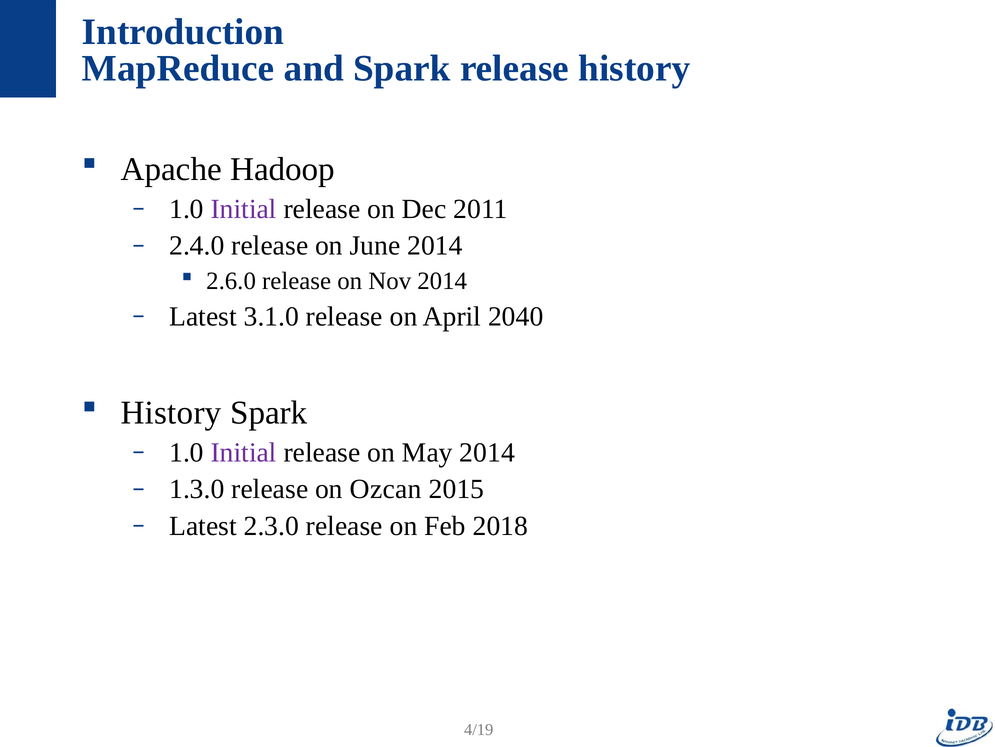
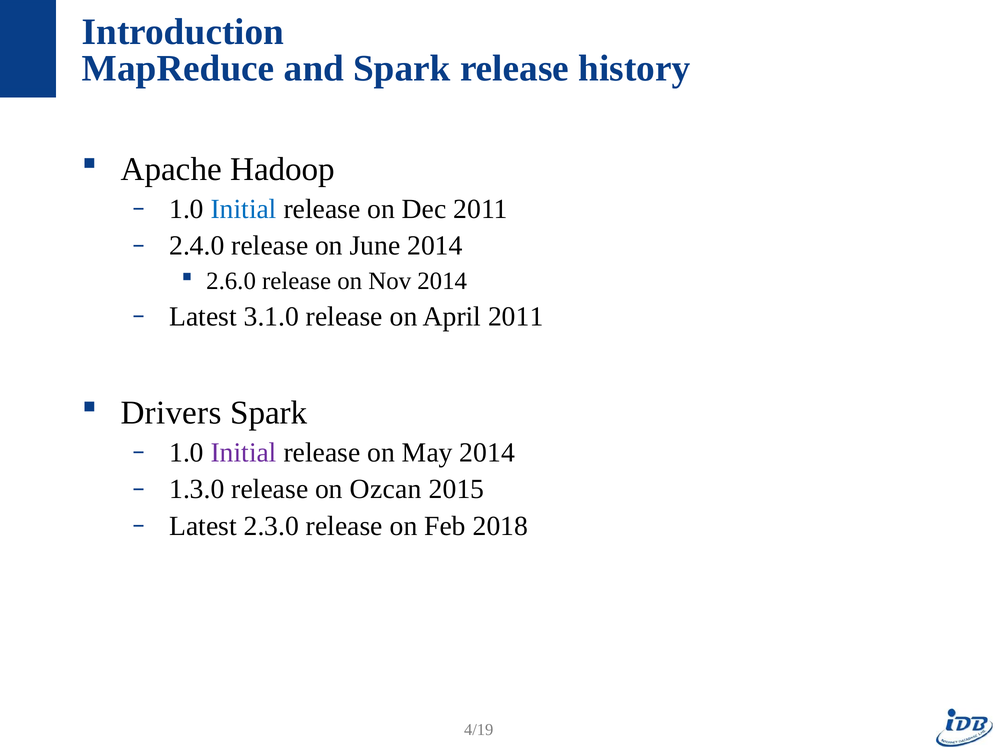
Initial colour: purple -> blue (244, 209)
April 2040: 2040 -> 2011 (516, 316)
History: History -> Drivers (171, 412)
